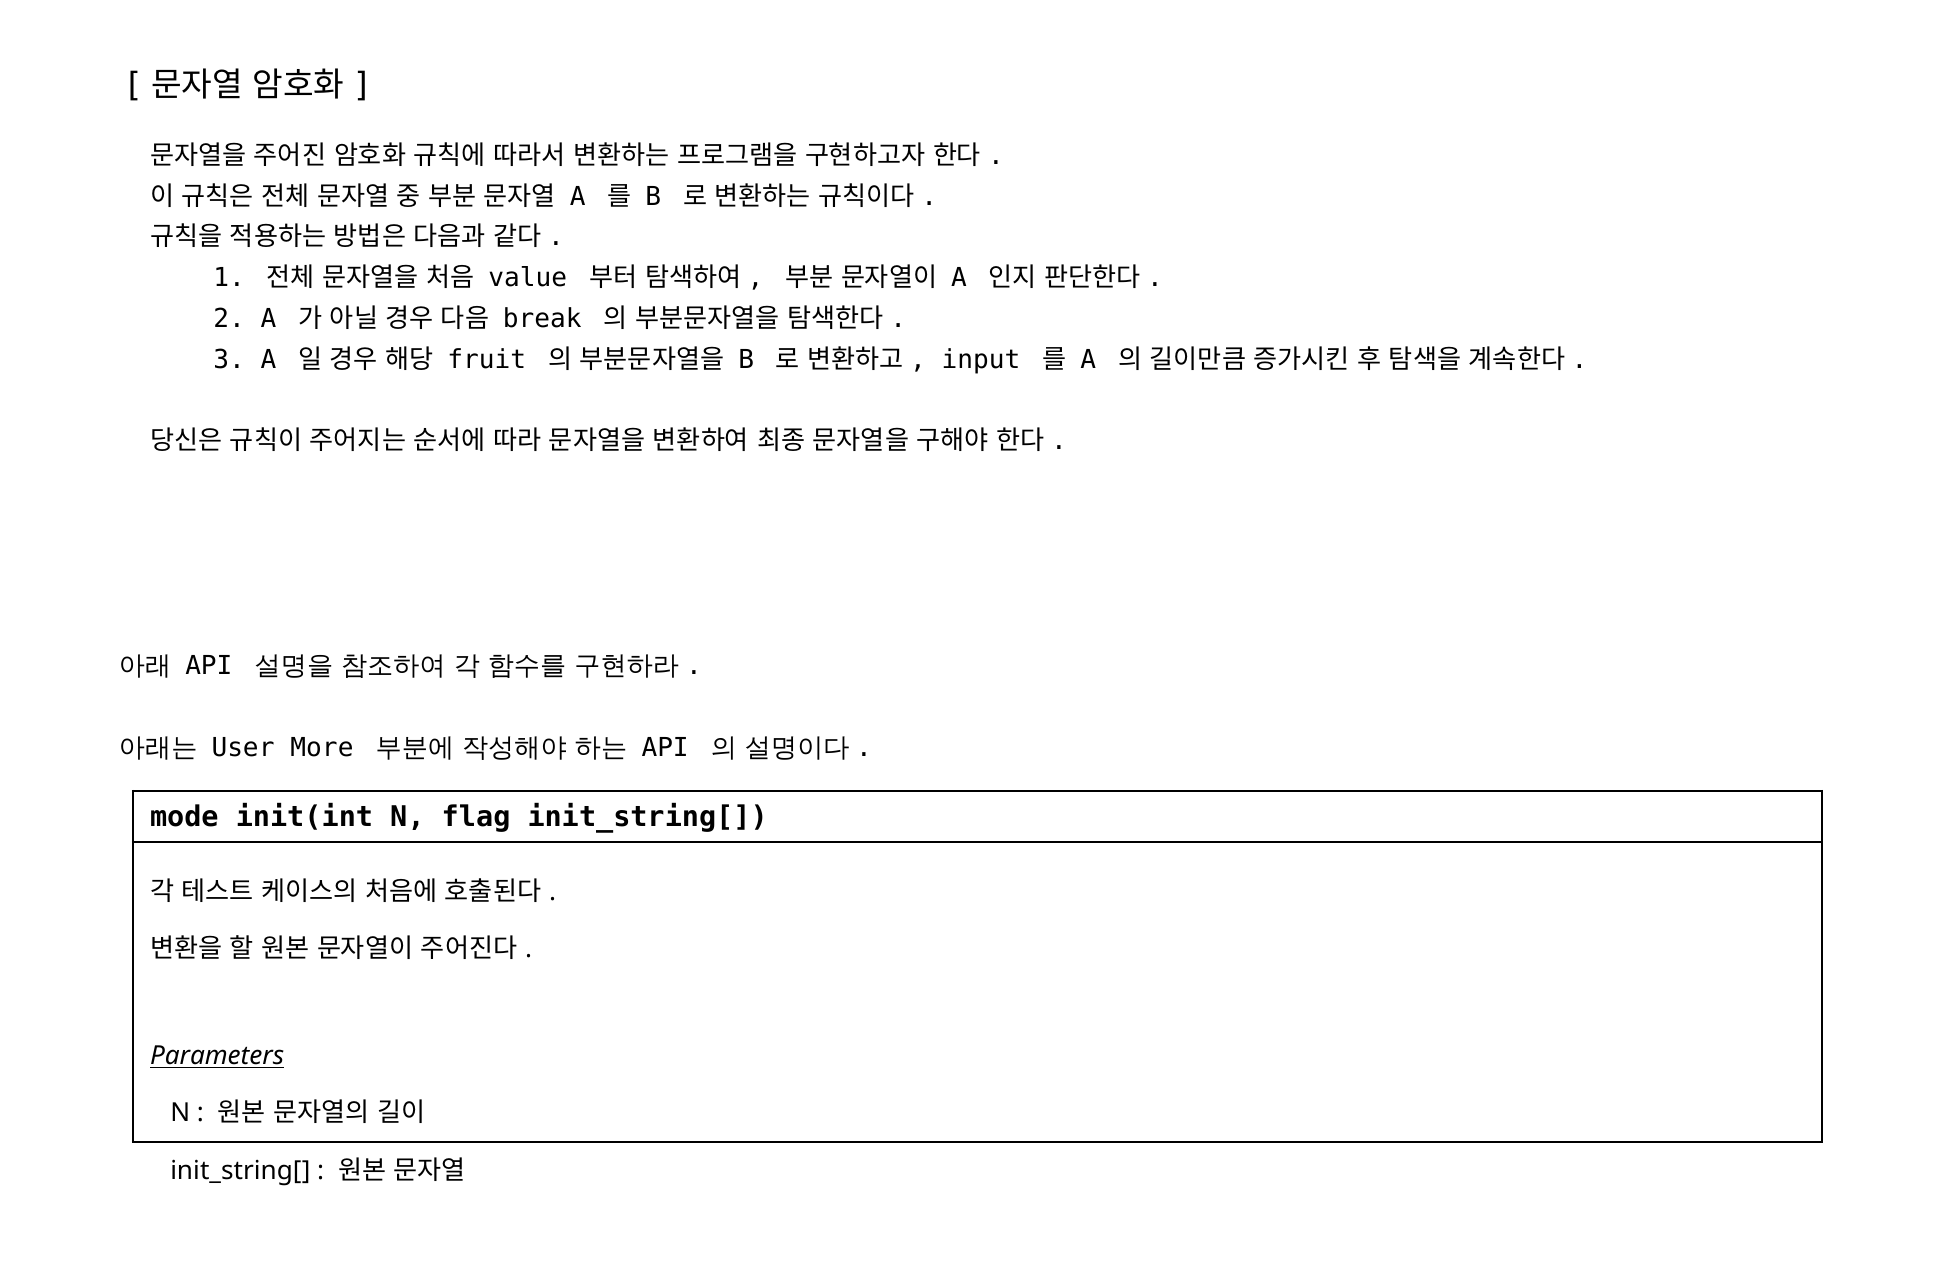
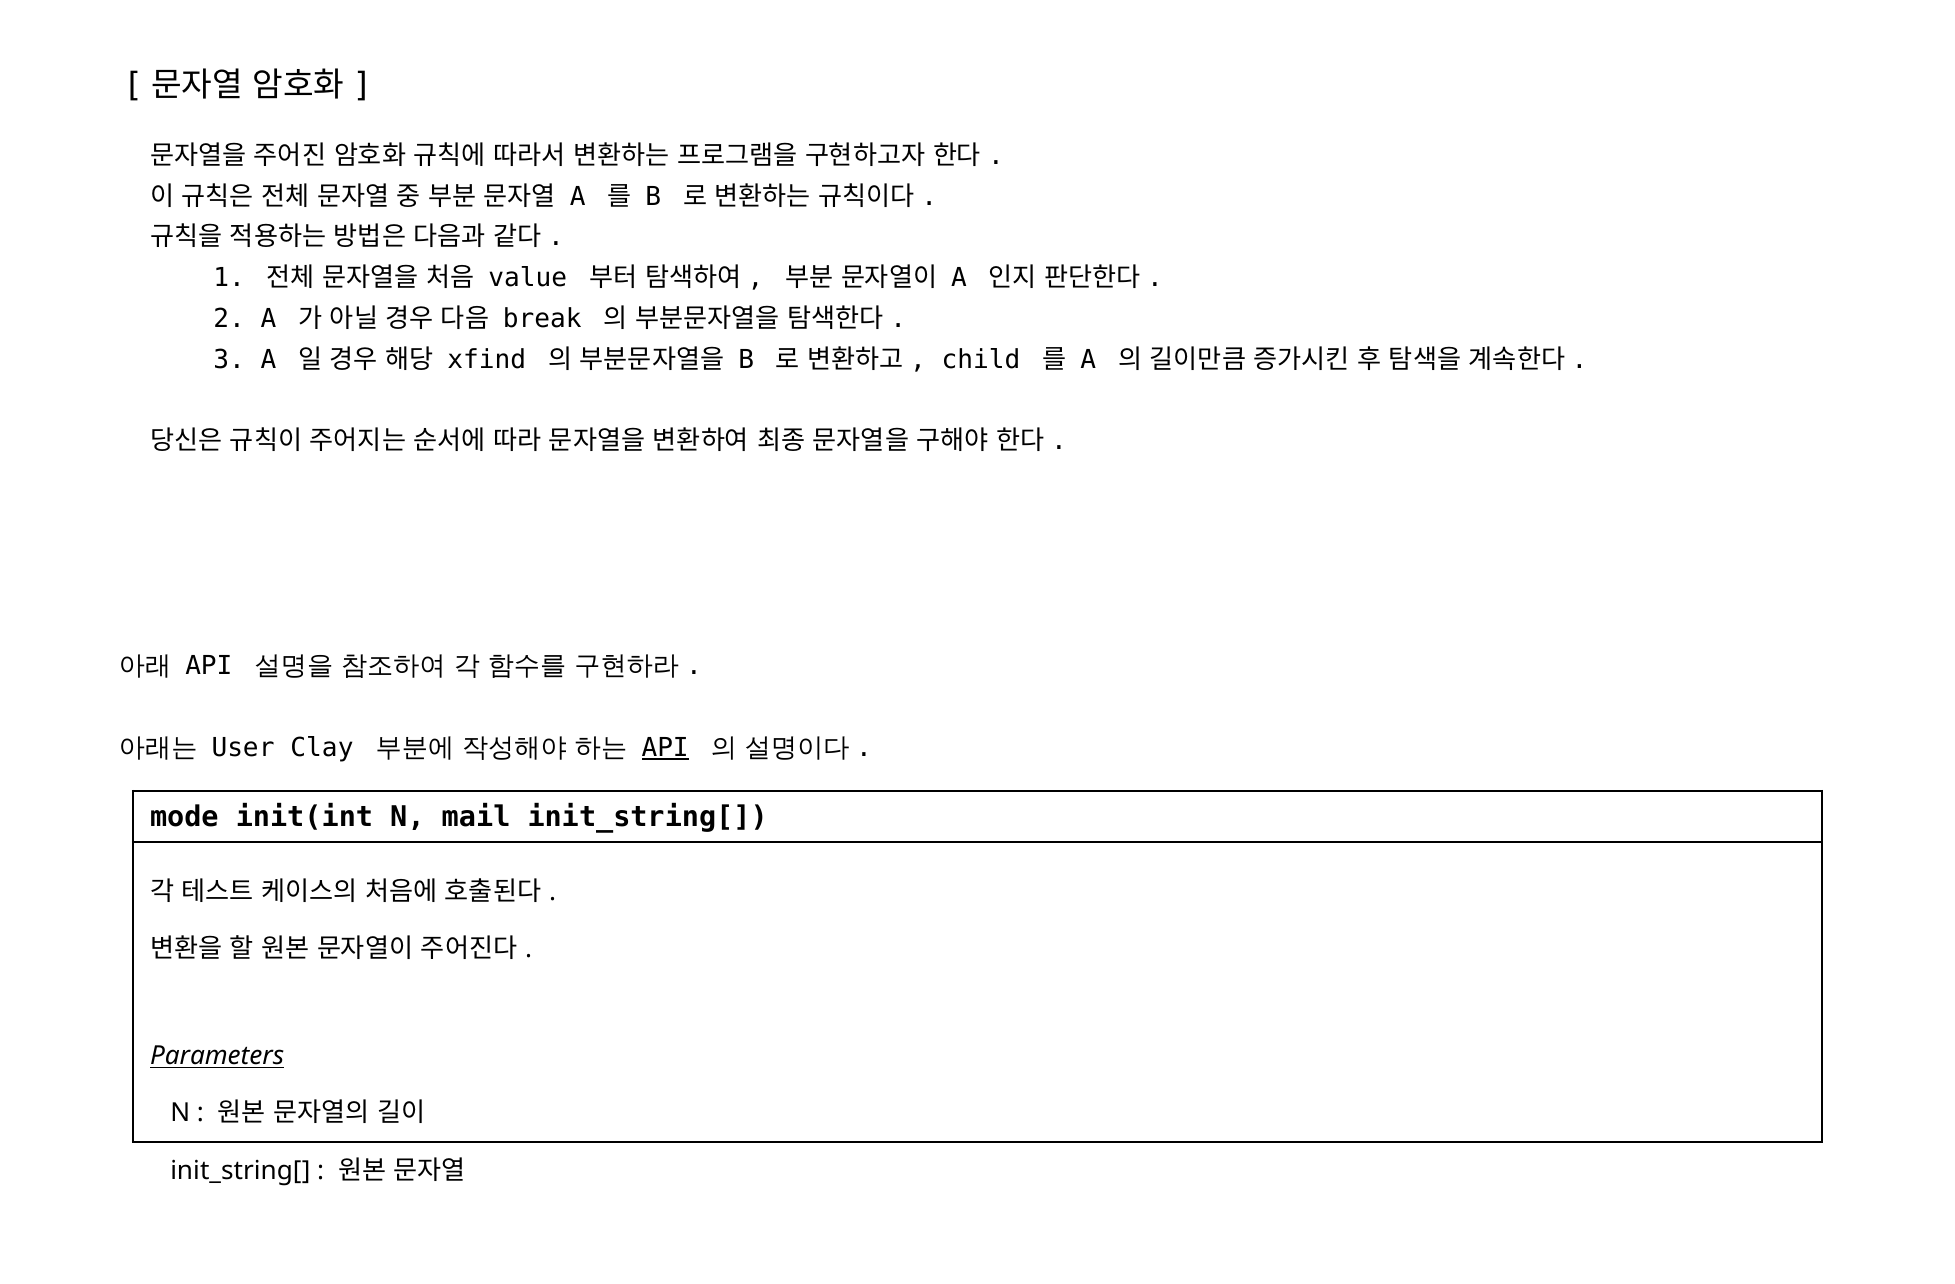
fruit: fruit -> xfind (487, 360)
input: input -> child (981, 360)
More: More -> Clay (322, 748)
API underline: none -> present (665, 748)
flag: flag -> mail (476, 817)
